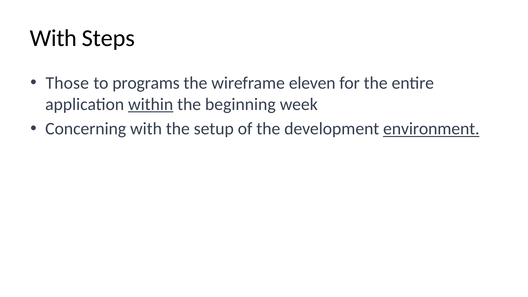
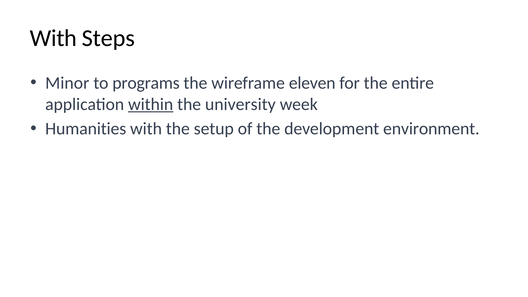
Those: Those -> Minor (67, 83)
beginning: beginning -> university (240, 104)
Concerning: Concerning -> Humanities (86, 129)
environment underline: present -> none (431, 129)
